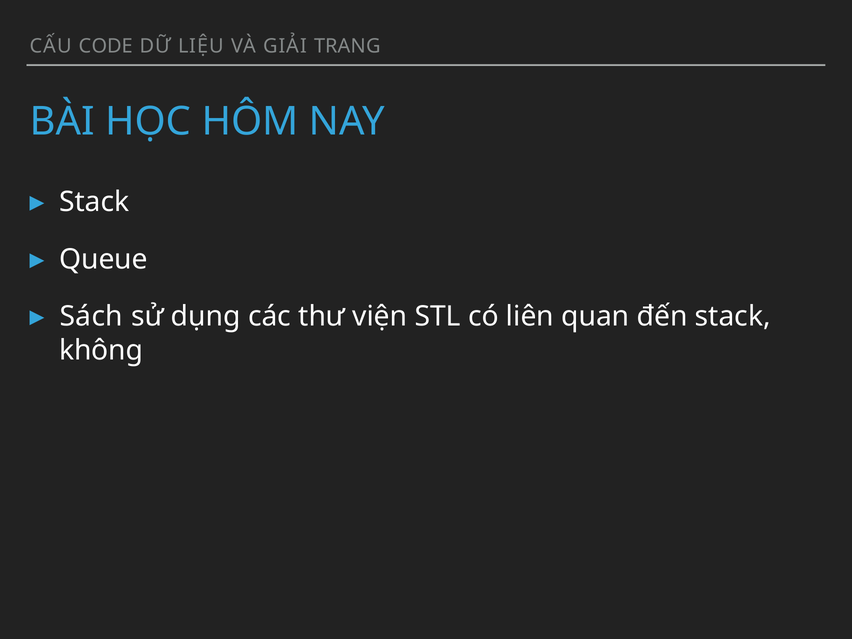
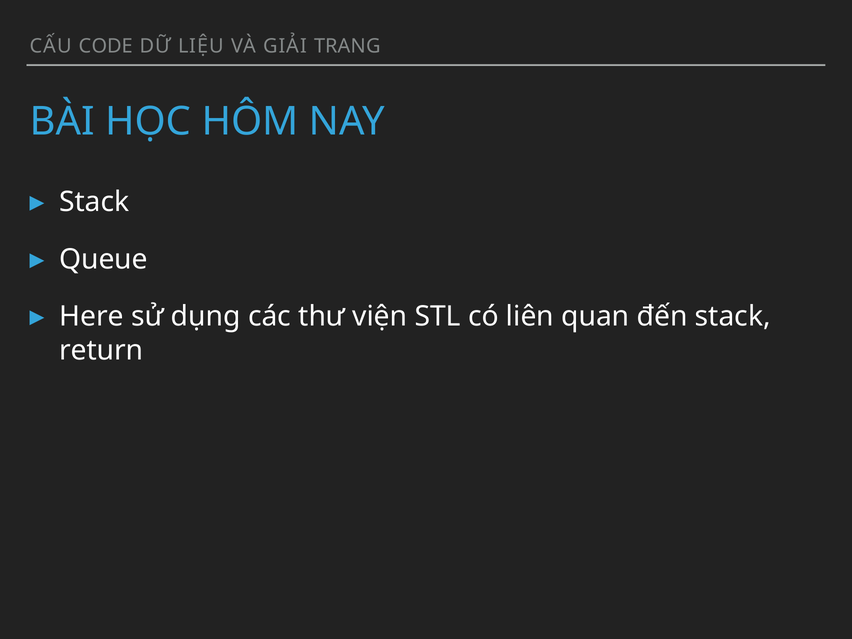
Sách: Sách -> Here (91, 316)
không: không -> return (101, 350)
